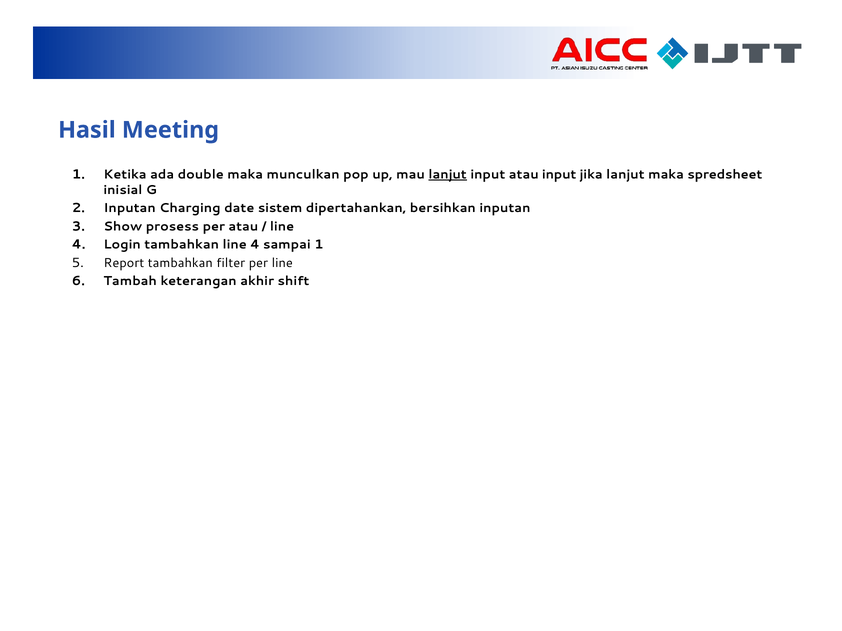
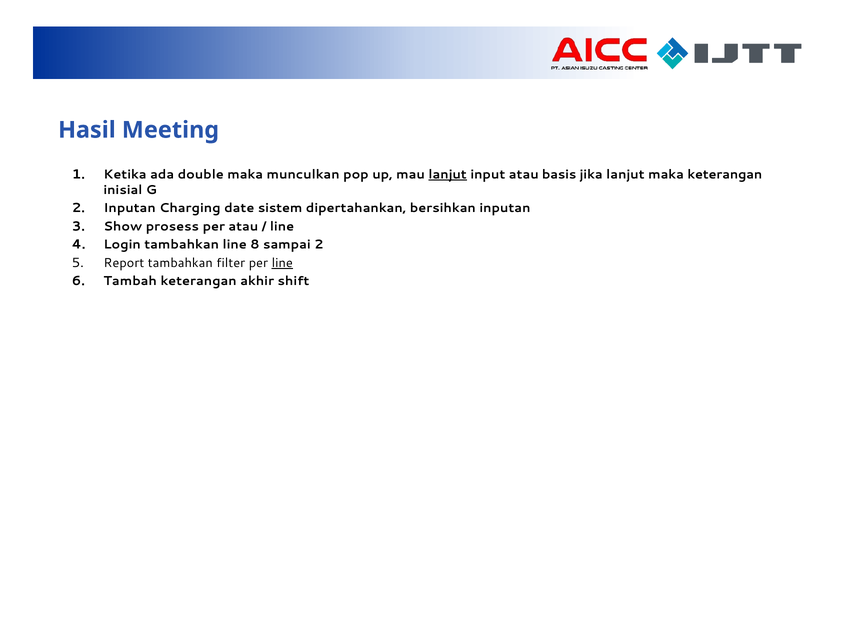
atau input: input -> basis (559, 175)
maka spredsheet: spredsheet -> keterangan (725, 175)
tambahkan line 4: 4 -> 8 (255, 245)
sampai 1: 1 -> 2 (319, 245)
line underline: none -> present (282, 263)
